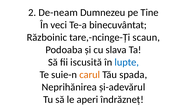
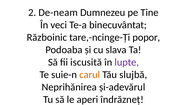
scaun: scaun -> popor (146, 37)
lupte colour: blue -> purple (127, 62)
spada: spada -> slujbă (133, 75)
